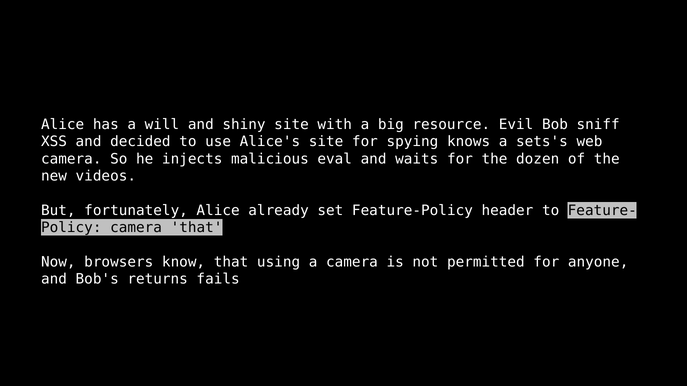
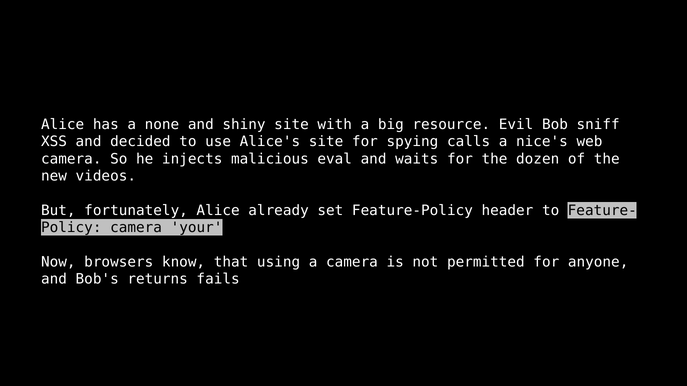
will: will -> none (162, 125)
knows: knows -> calls (469, 142)
sets's: sets's -> nice's (542, 142)
camera that: that -> your (197, 228)
